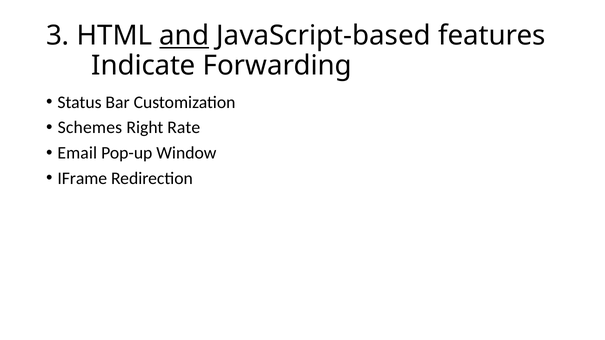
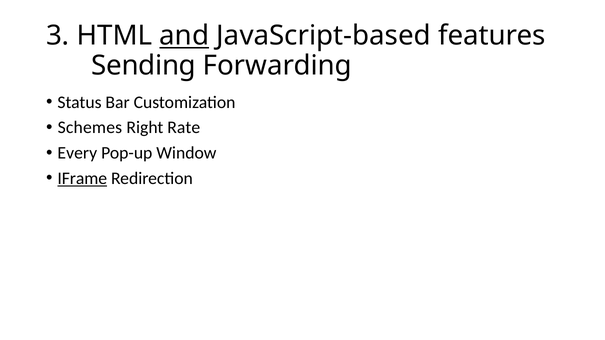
Indicate: Indicate -> Sending (144, 66)
Email: Email -> Every (77, 153)
IFrame underline: none -> present (82, 178)
